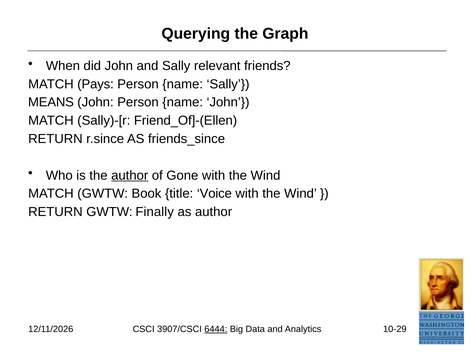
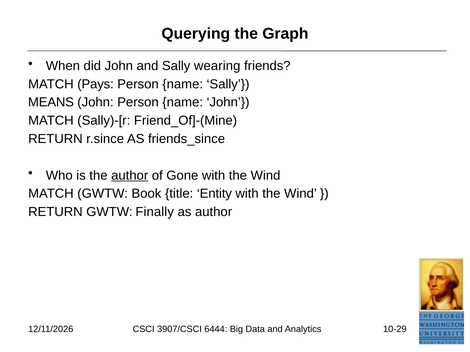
relevant: relevant -> wearing (217, 66)
Friend_Of]-(Ellen: Friend_Of]-(Ellen -> Friend_Of]-(Mine (186, 121)
Voice: Voice -> Entity (214, 194)
6444 underline: present -> none (216, 330)
